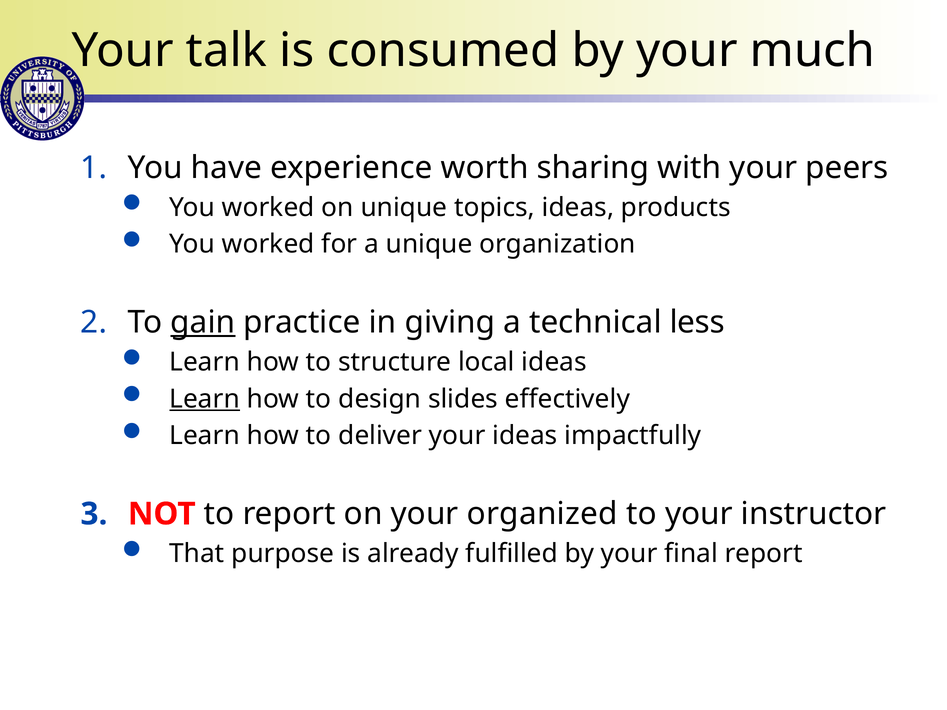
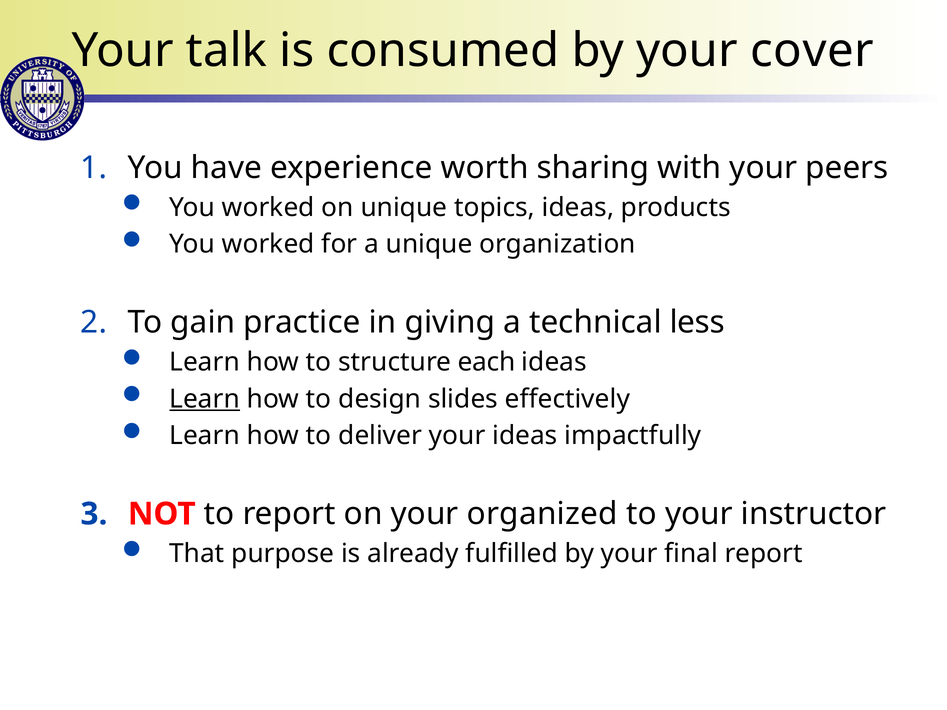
much: much -> cover (812, 51)
gain underline: present -> none (203, 323)
local: local -> each (487, 362)
